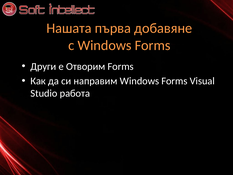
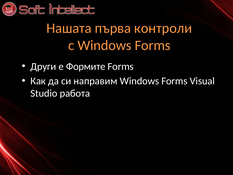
добавяне: добавяне -> контроли (163, 28)
Отворим: Отворим -> Формите (86, 66)
